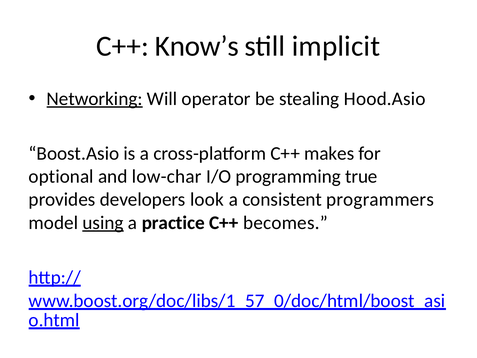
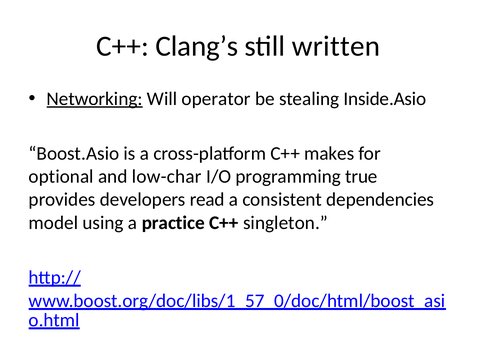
Know’s: Know’s -> Clang’s (197, 46)
implicit: implicit -> written (336, 46)
Hood.Asio: Hood.Asio -> Inside.Asio (385, 99)
look: look -> read (207, 199)
programmers: programmers -> dependencies (380, 199)
using underline: present -> none (103, 223)
becomes: becomes -> singleton (286, 223)
